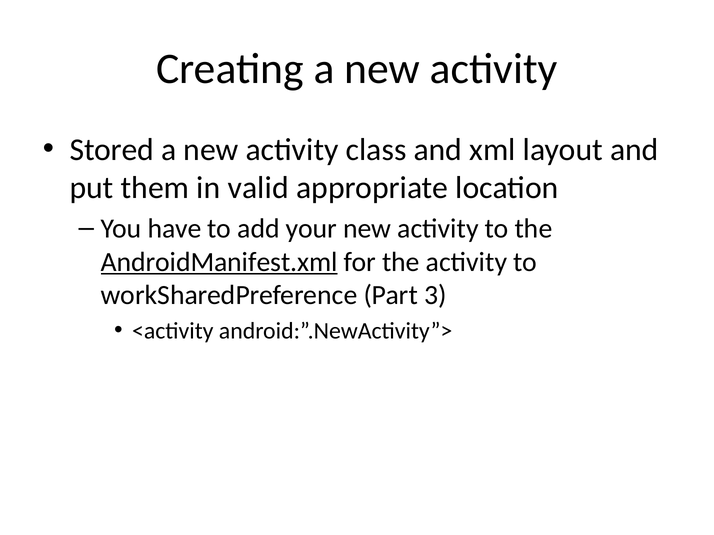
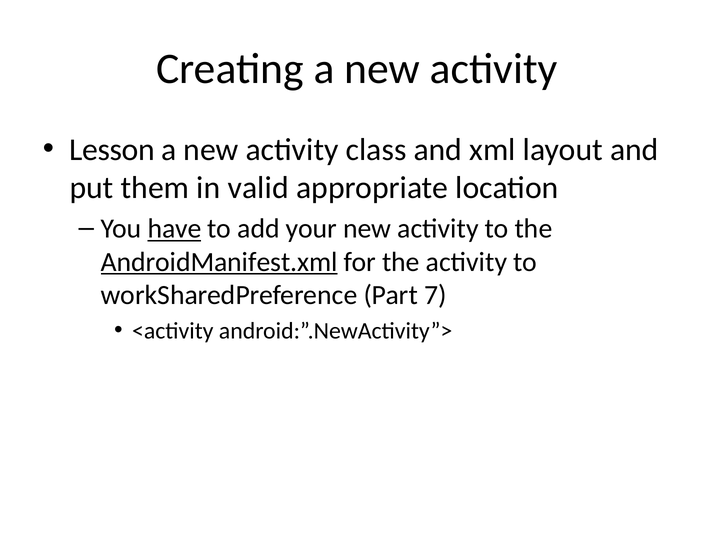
Stored: Stored -> Lesson (112, 150)
have underline: none -> present (175, 229)
3: 3 -> 7 (435, 296)
